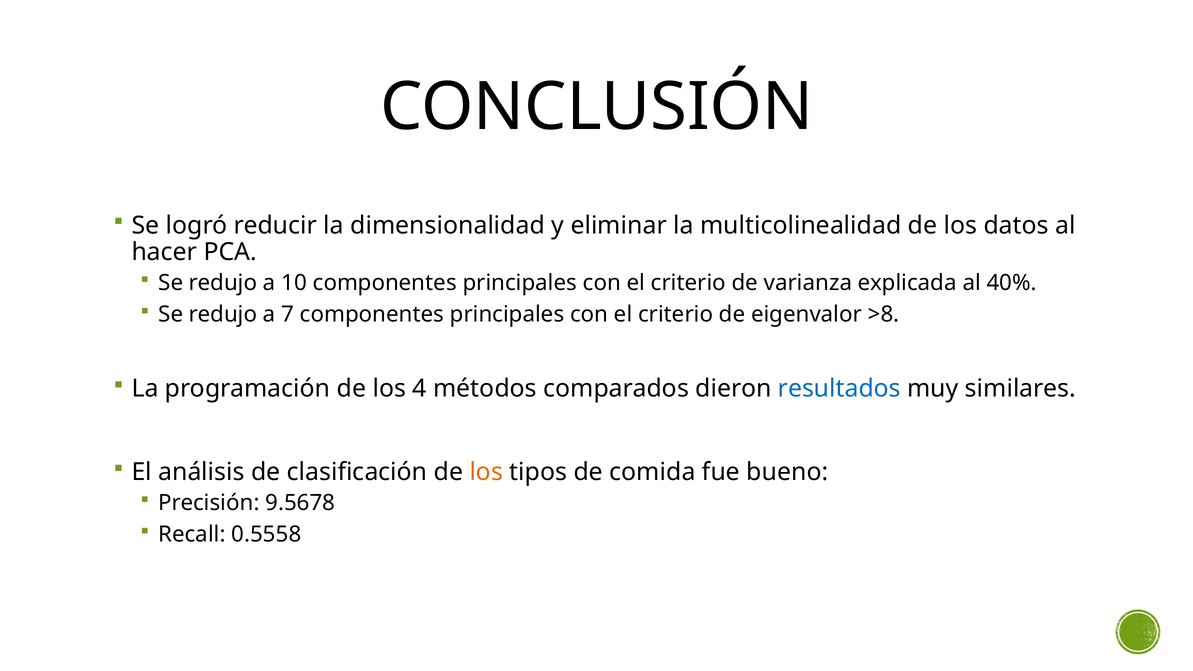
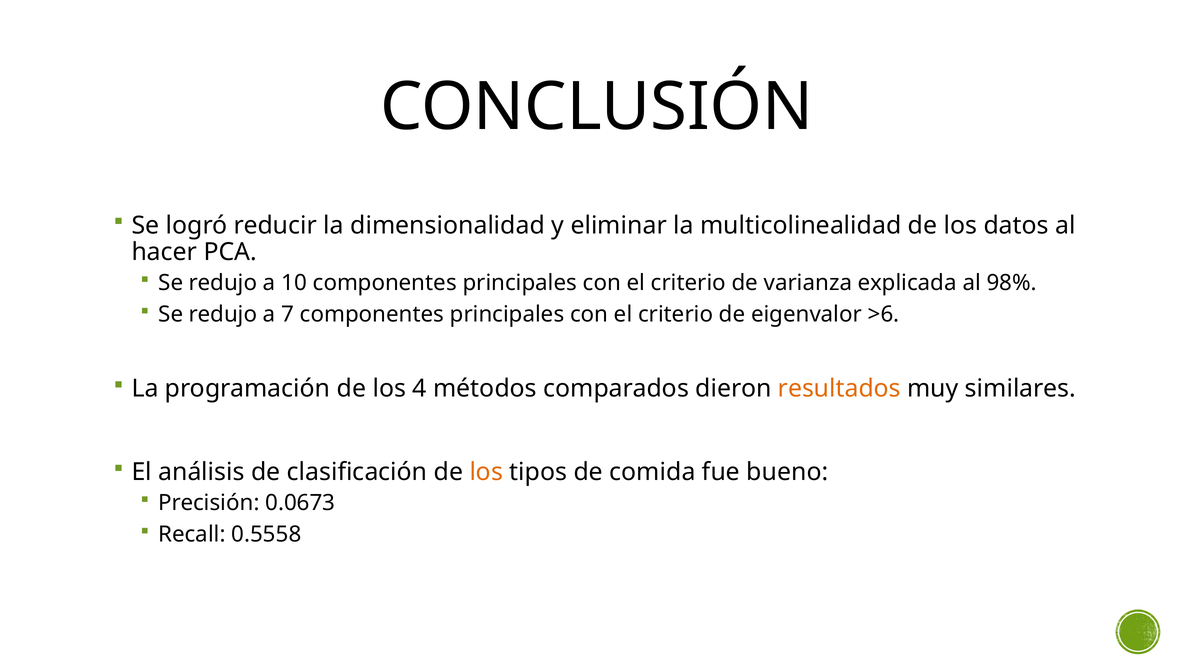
40%: 40% -> 98% (1012, 283)
>8: >8 -> >6 (884, 314)
resultados colour: blue -> orange (839, 389)
9.5678: 9.5678 -> 0.0673 (300, 503)
